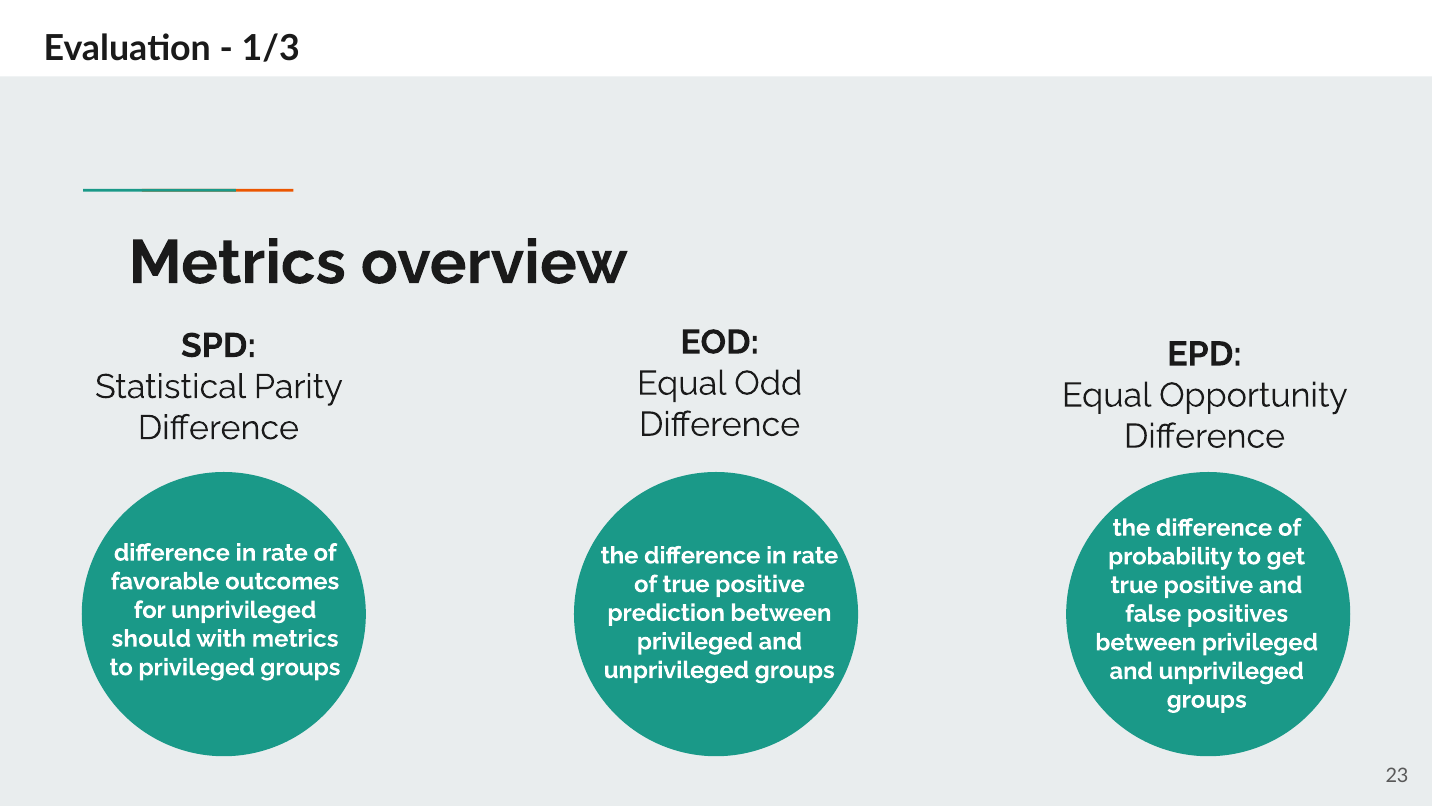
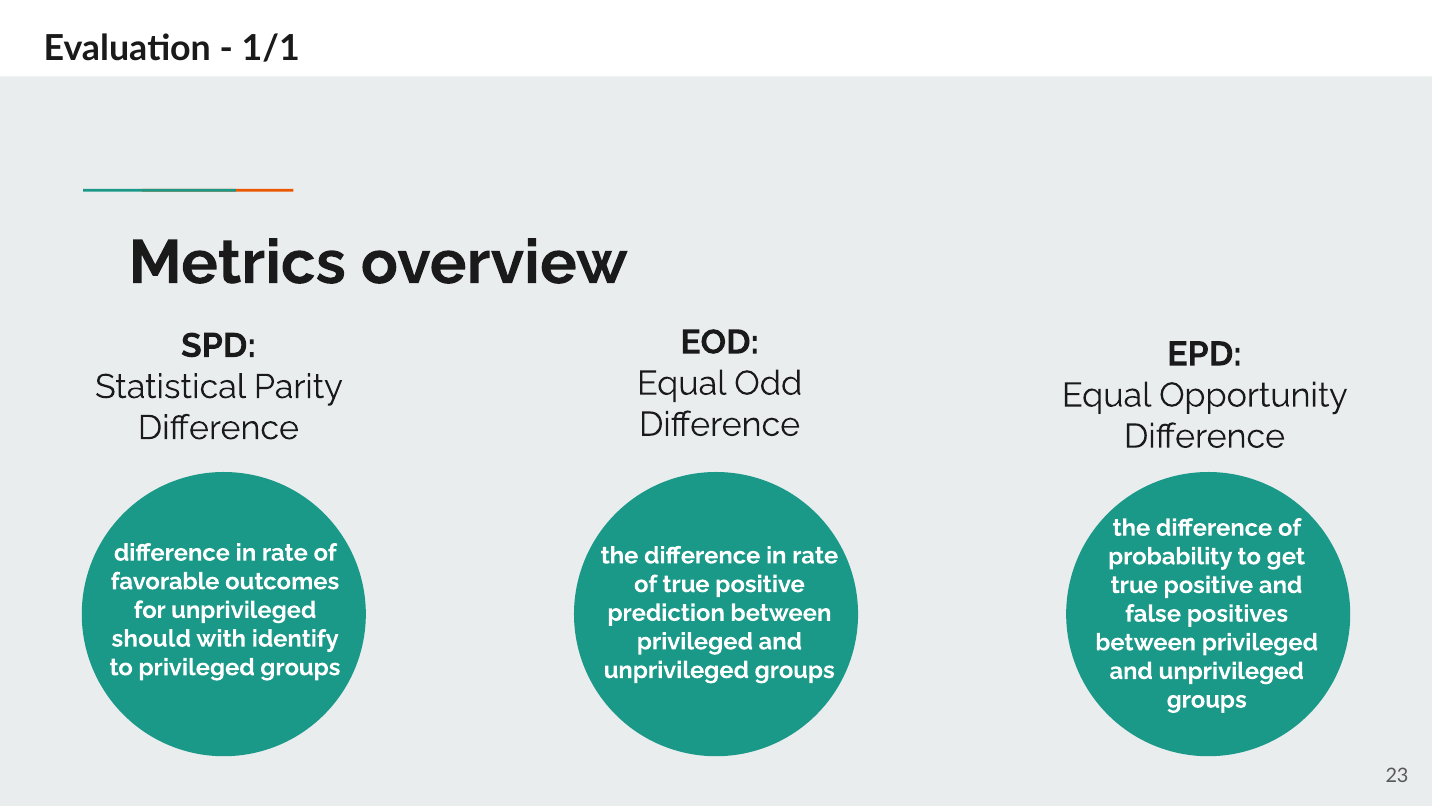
1/3: 1/3 -> 1/1 (271, 48)
with metrics: metrics -> identify (295, 638)
